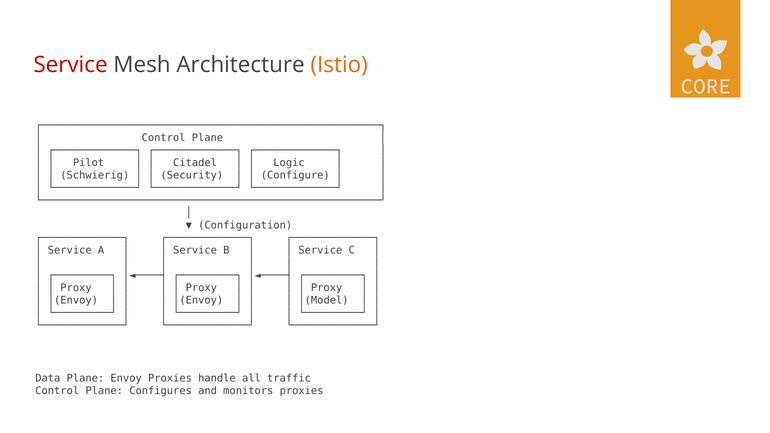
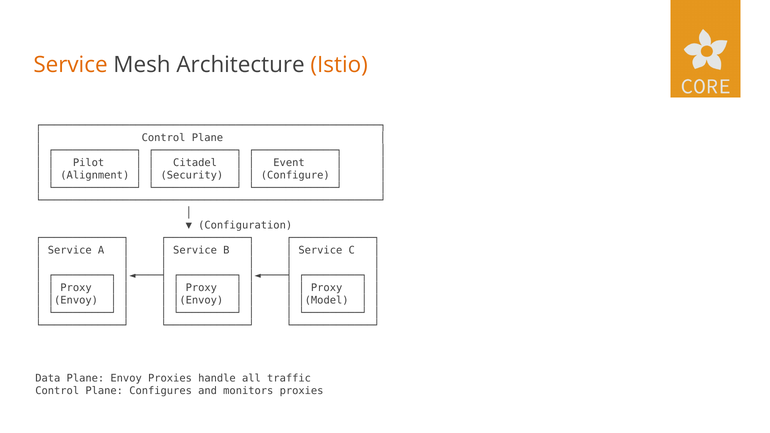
Service colour: red -> orange (71, 65)
Logic: Logic -> Event (289, 163)
Schwierig: Schwierig -> Alignment (95, 175)
